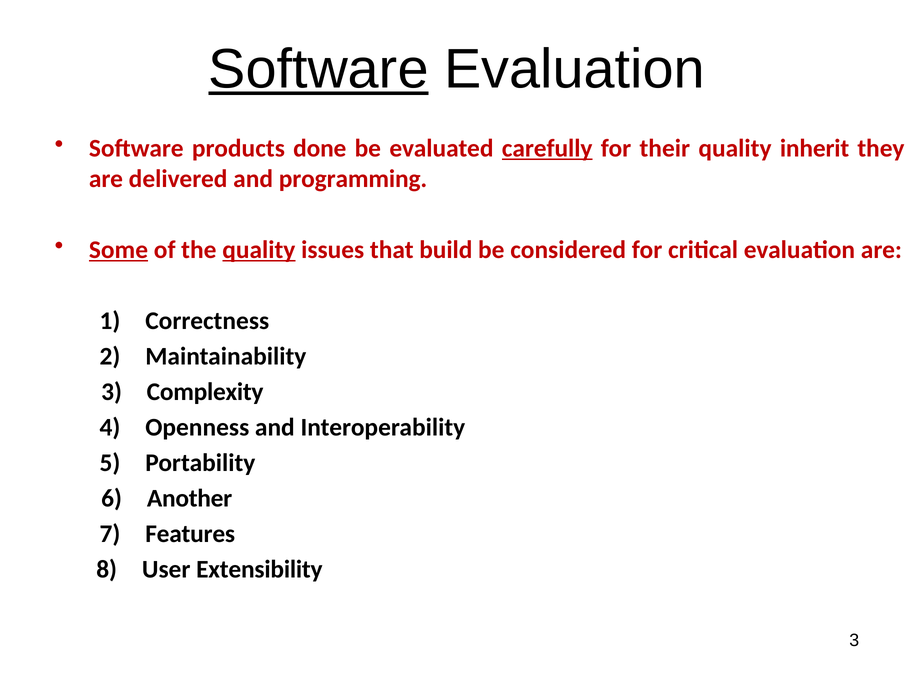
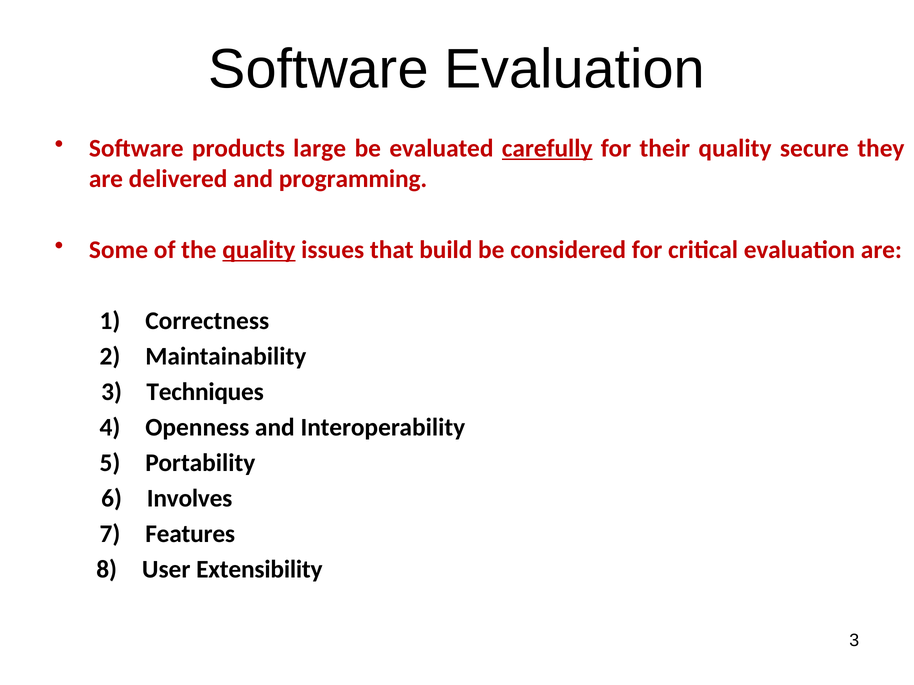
Software underline: present -> none (318, 69)
done: done -> large (320, 148)
inherit: inherit -> secure (814, 148)
Some underline: present -> none (119, 250)
Complexity: Complexity -> Techniques (205, 392)
Another: Another -> Involves (190, 499)
